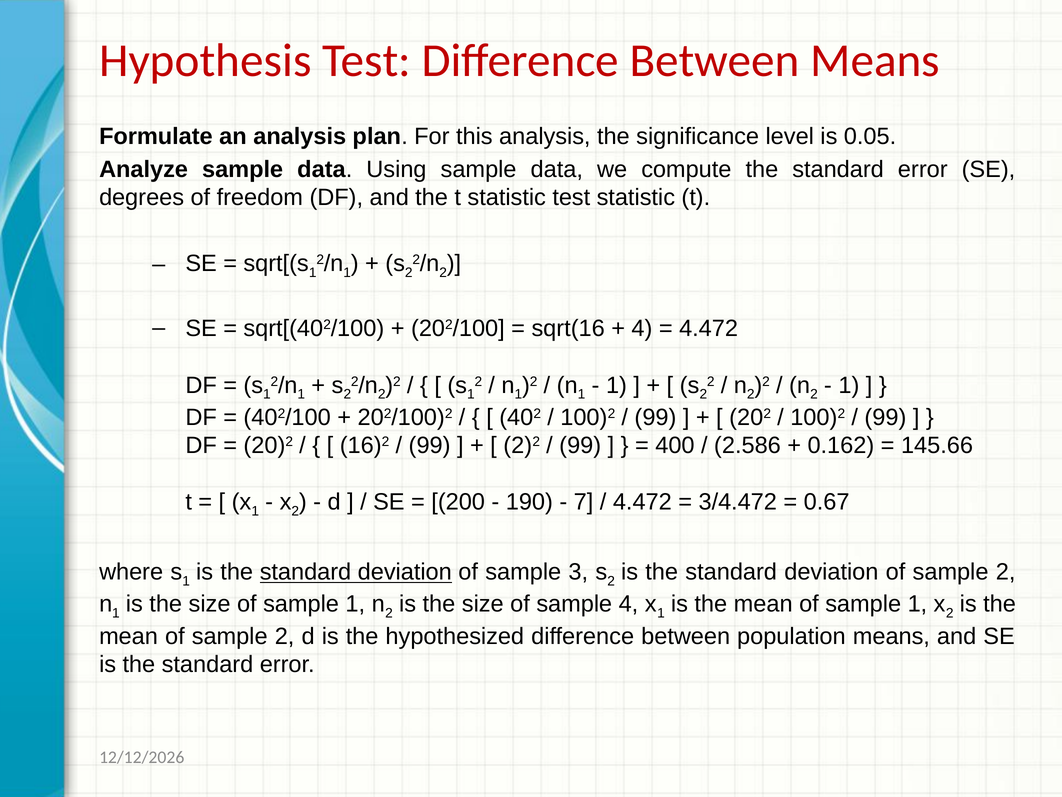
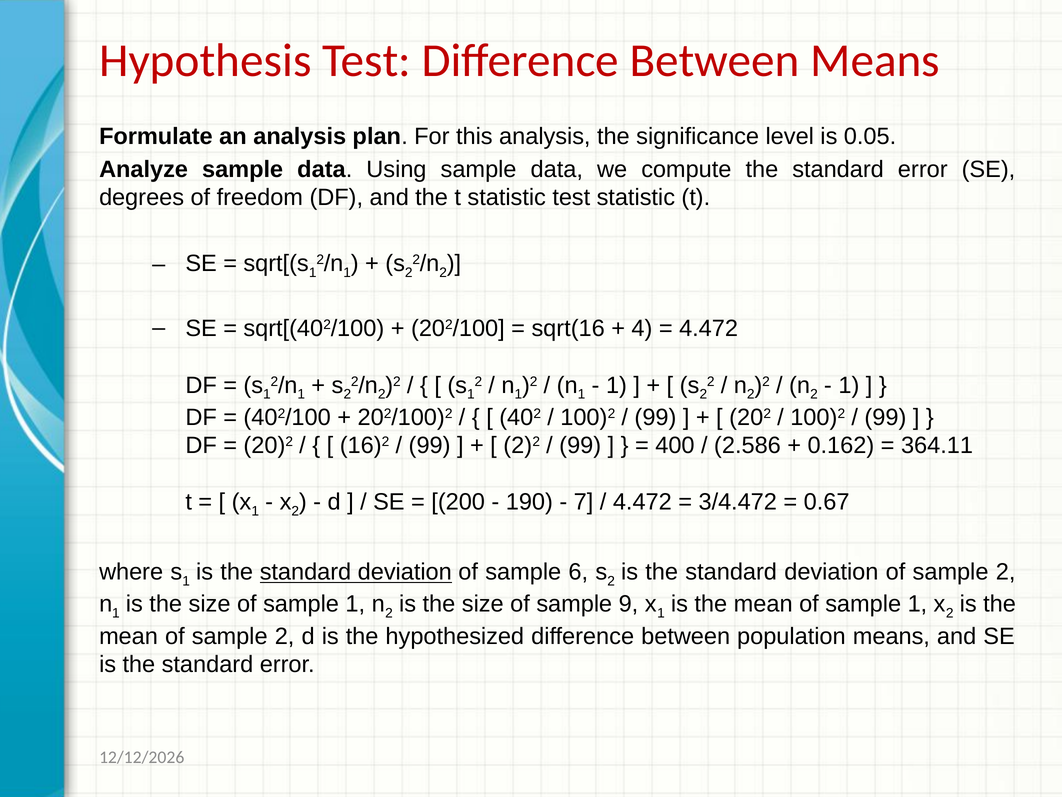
145.66: 145.66 -> 364.11 (937, 445)
3: 3 -> 6 (578, 572)
sample 4: 4 -> 9 (628, 604)
